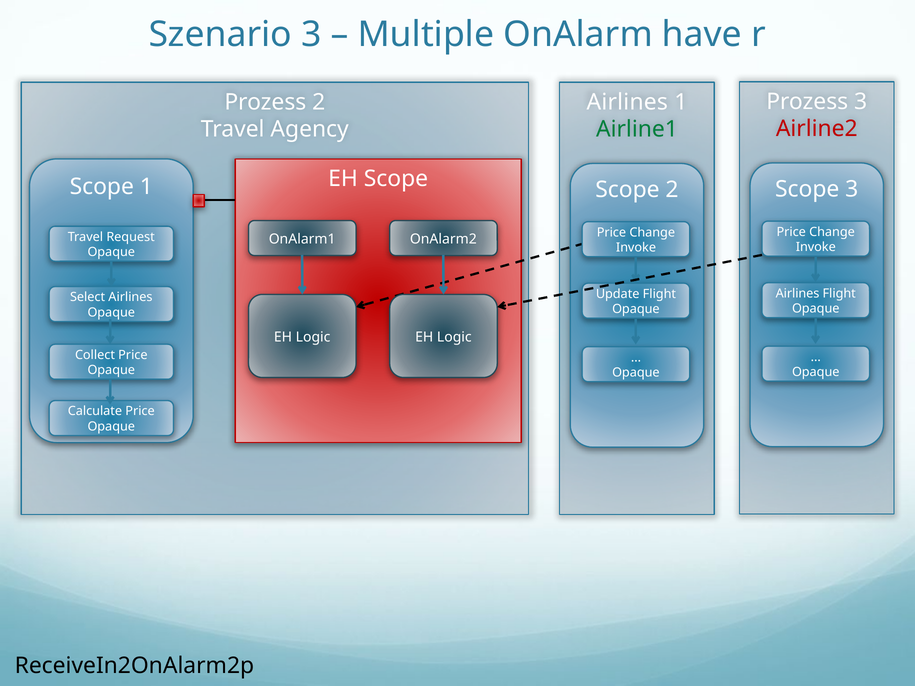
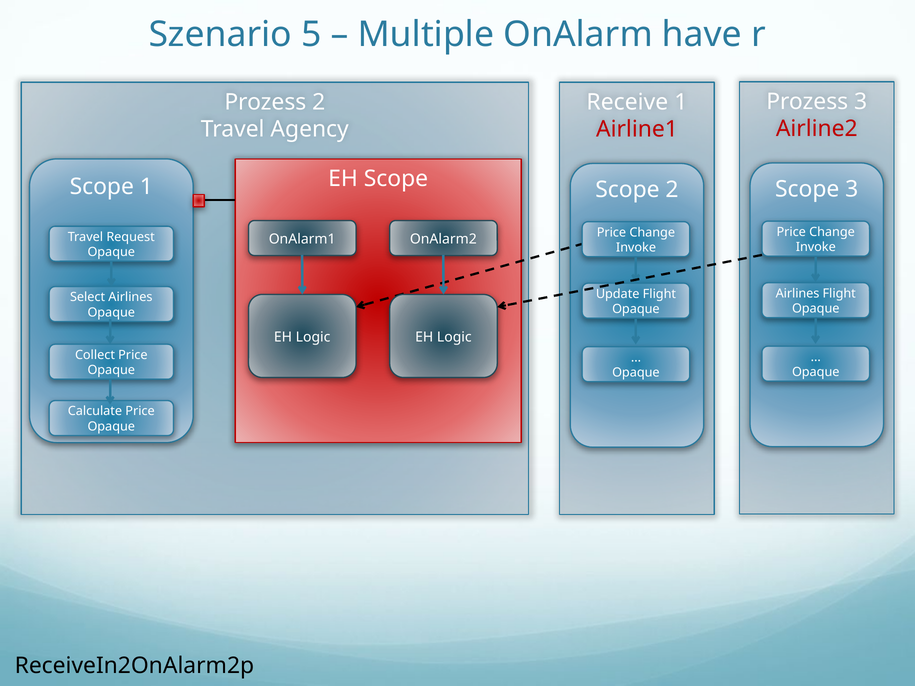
Szenario 3: 3 -> 5 (311, 34)
Airlines: Airlines -> Receive (627, 102)
Airline1 colour: green -> red (637, 129)
